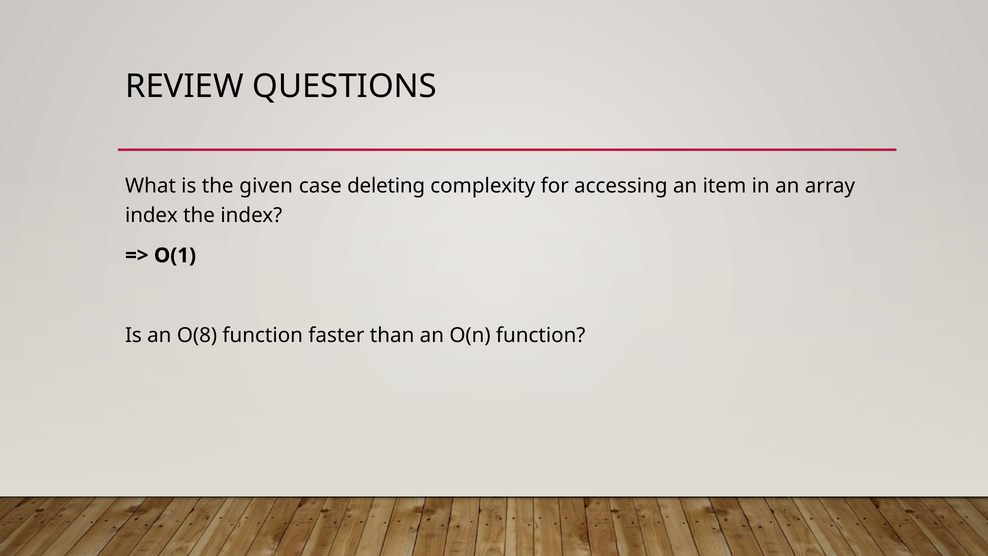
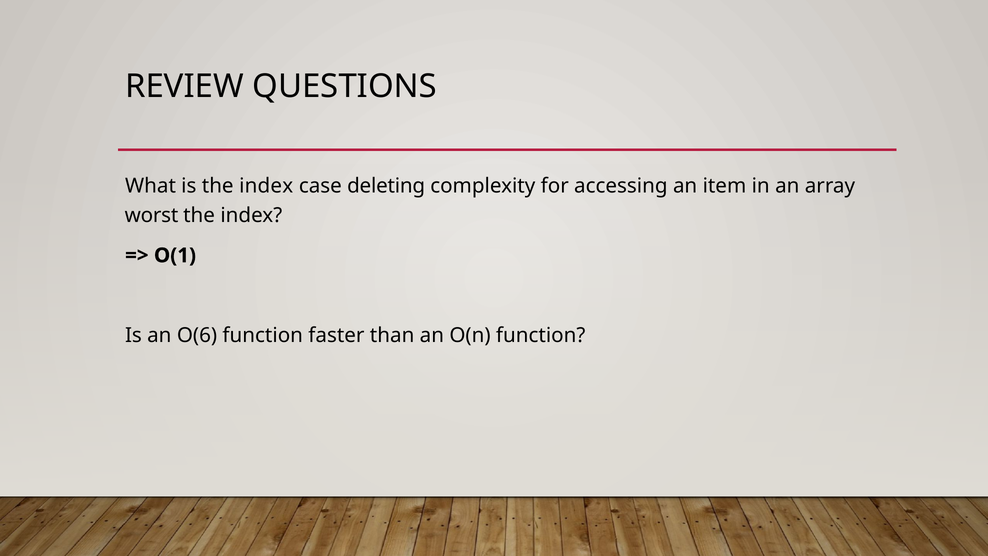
is the given: given -> index (266, 186)
index: index -> worst (152, 215)
O(8: O(8 -> O(6 (197, 335)
